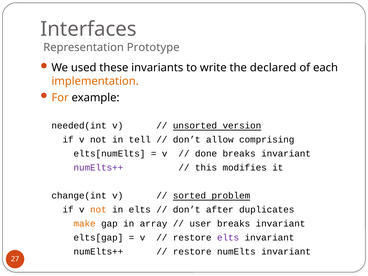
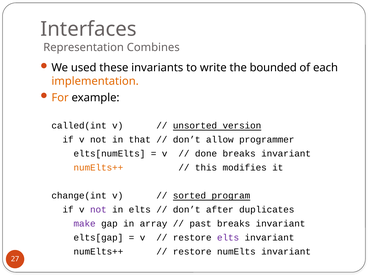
Prototype: Prototype -> Combines (153, 47)
declared: declared -> bounded (273, 68)
needed(int: needed(int -> called(int (79, 126)
tell: tell -> that (140, 140)
comprising: comprising -> programmer (267, 140)
numElts++ colour: purple -> orange (98, 168)
problem: problem -> program (231, 196)
not colour: orange -> purple (98, 210)
make colour: orange -> purple (85, 224)
user: user -> past (201, 224)
